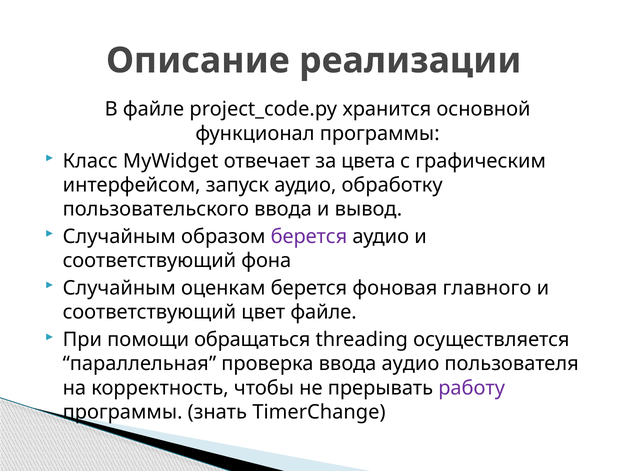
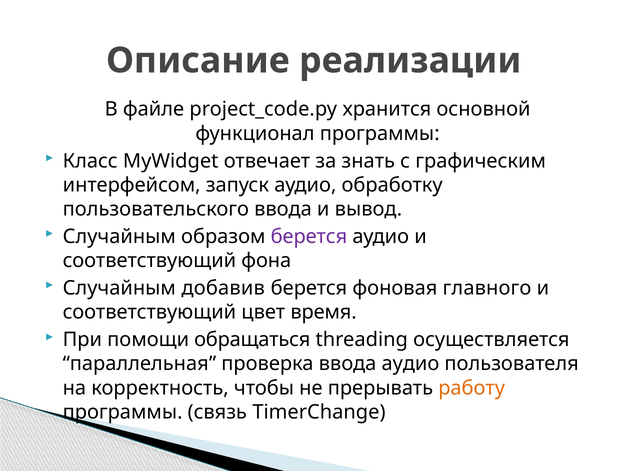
цвета: цвета -> знать (368, 161)
оценкам: оценкам -> добавив (223, 288)
цвет файле: файле -> время (324, 312)
работу colour: purple -> orange (472, 388)
знать: знать -> связь (217, 412)
